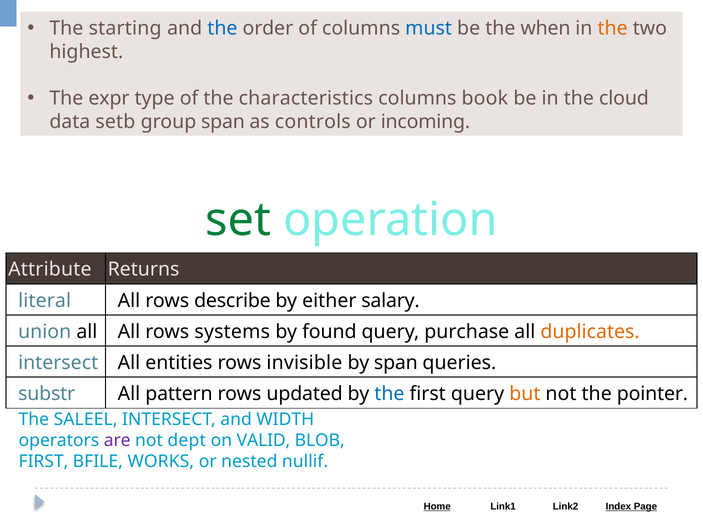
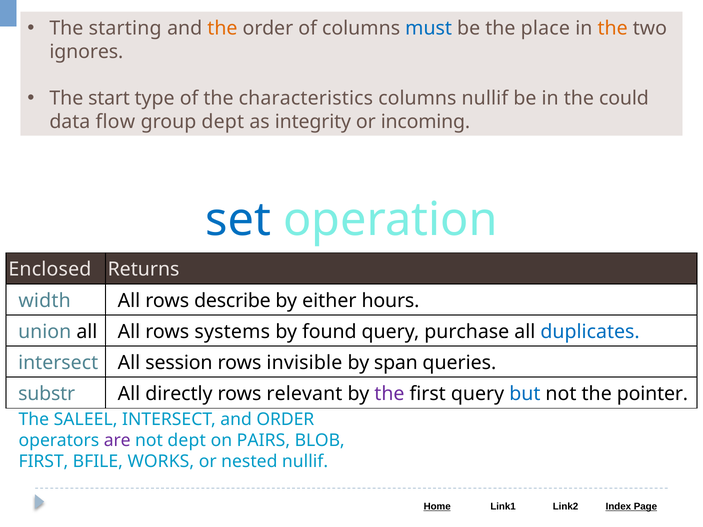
the colour: blue -> orange (222, 28)
when: when -> place (545, 28)
highest: highest -> ignores (86, 52)
expr: expr -> start (109, 99)
columns book: book -> nullif (485, 99)
cloud: cloud -> could (624, 99)
setb: setb -> flow (115, 122)
group span: span -> dept (223, 122)
controls: controls -> integrity (313, 122)
set colour: green -> blue (238, 220)
Attribute: Attribute -> Enclosed (50, 270)
literal: literal -> width (45, 301)
salary: salary -> hours (390, 301)
duplicates colour: orange -> blue (590, 332)
entities: entities -> session (179, 363)
pattern: pattern -> directly (179, 394)
updated: updated -> relevant (304, 394)
the colour: blue -> purple (389, 394)
but colour: orange -> blue (525, 394)
and WIDTH: WIDTH -> ORDER (285, 419)
VALID: VALID -> PAIRS (263, 441)
